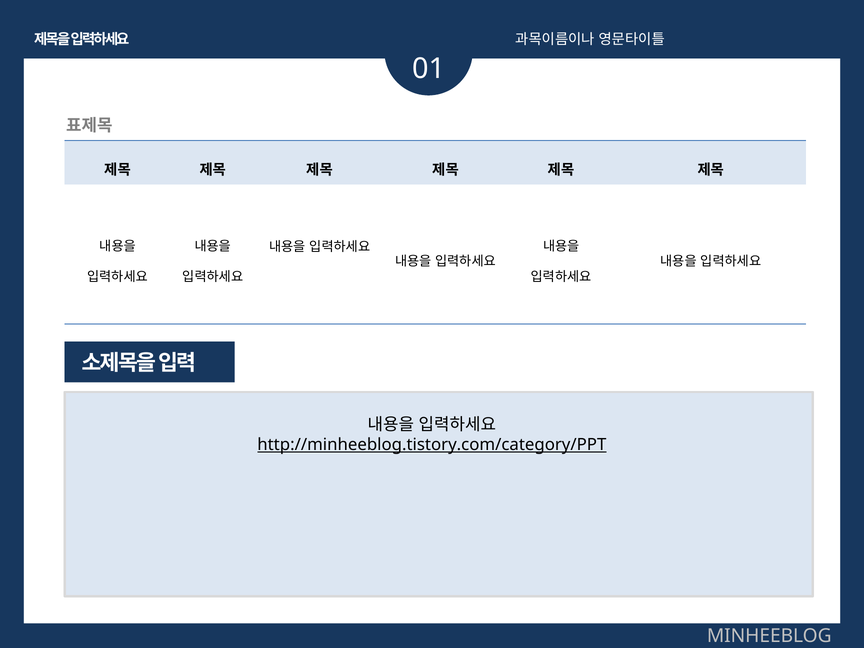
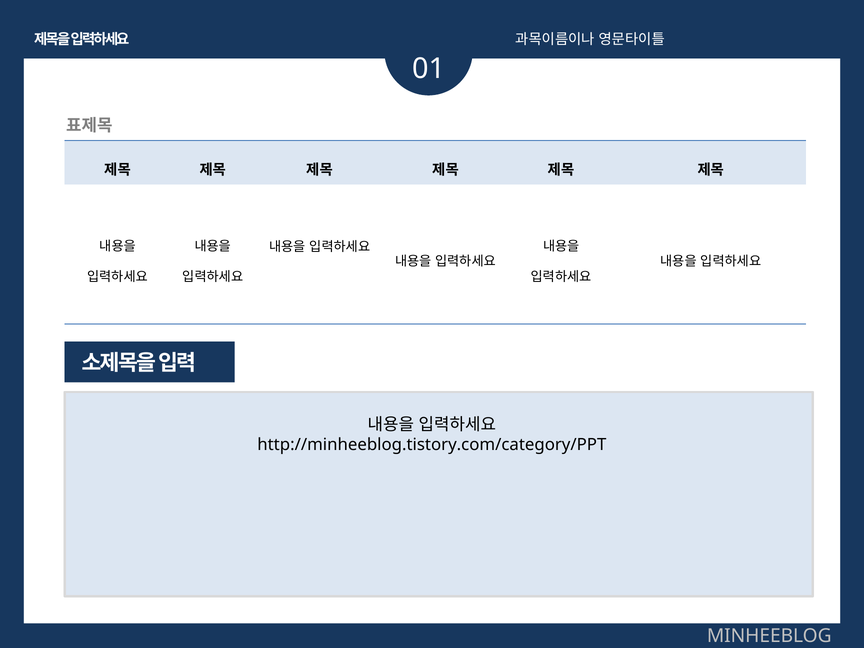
http://minheeblog.tistory.com/category/PPT underline: present -> none (432, 445)
